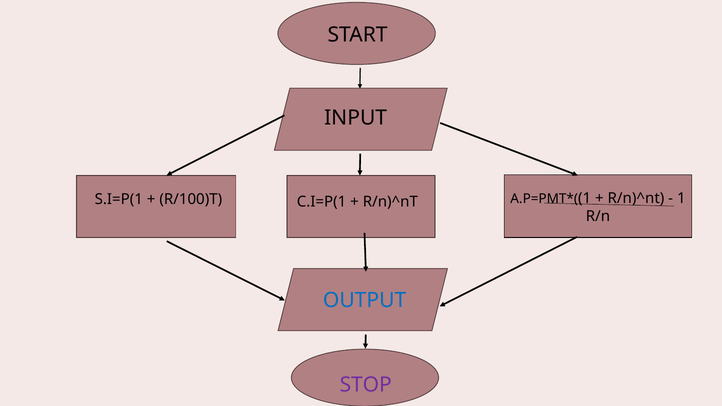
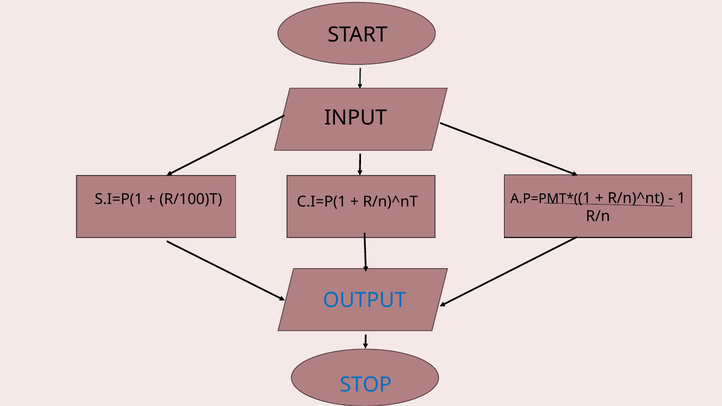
STOP colour: purple -> blue (366, 385)
